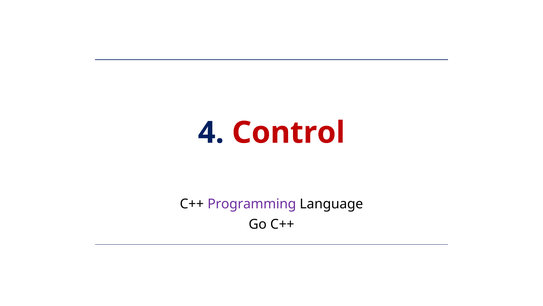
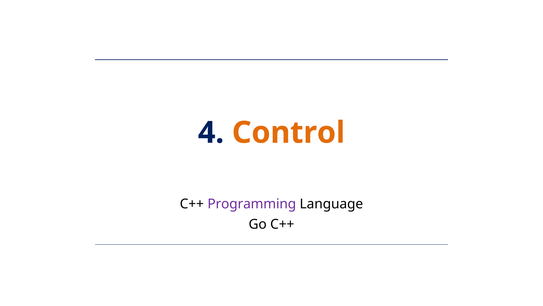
Control colour: red -> orange (288, 132)
